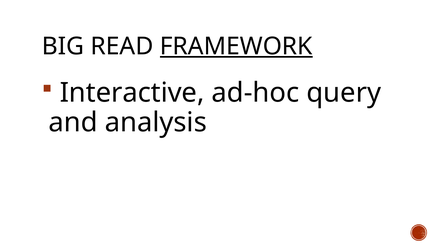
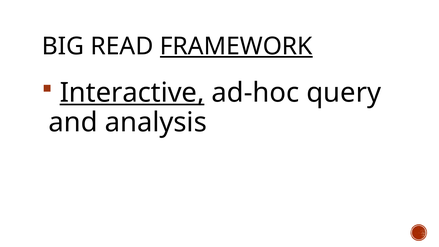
Interactive underline: none -> present (132, 93)
